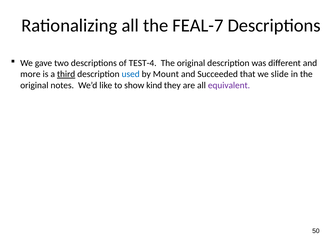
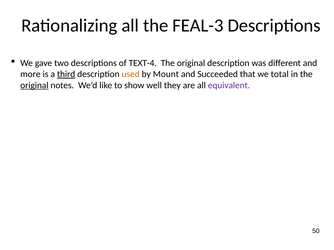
FEAL-7: FEAL-7 -> FEAL-3 (198, 26)
TEST-4: TEST-4 -> TEXT-4 (143, 63)
used colour: blue -> orange (131, 74)
slide: slide -> total (280, 74)
original underline: none -> present (34, 85)
kind: kind -> well (154, 85)
